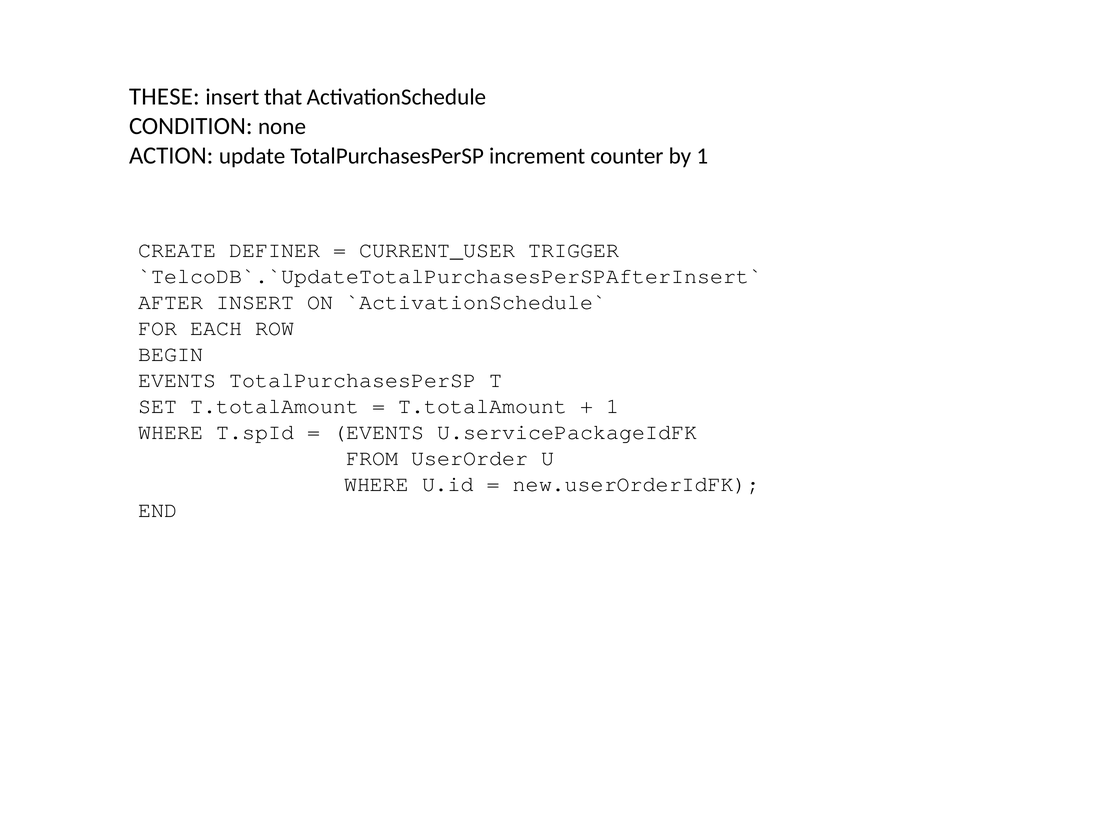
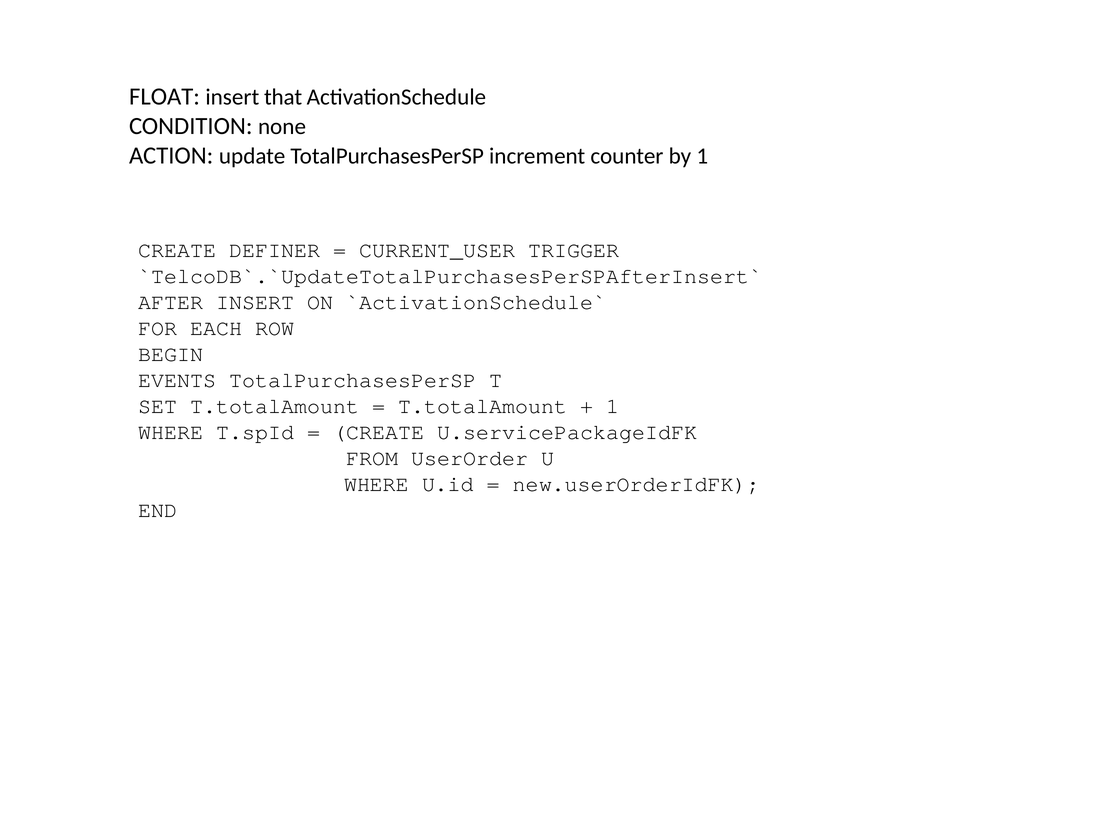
THESE: THESE -> FLOAT (165, 96)
EVENTS: EVENTS -> CREATE (379, 432)
